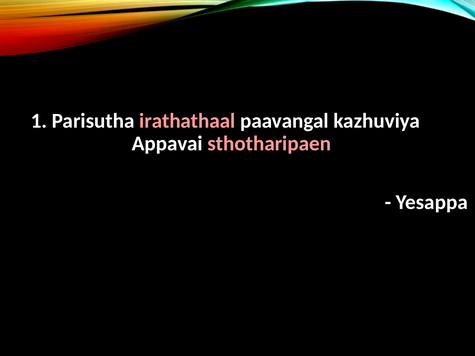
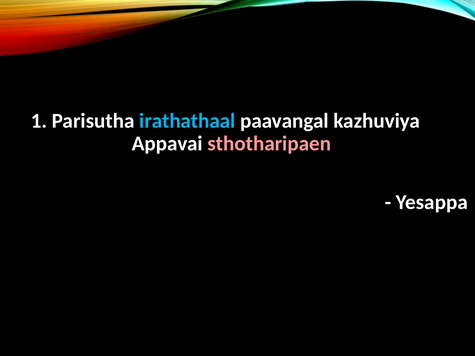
irathathaal colour: pink -> light blue (187, 121)
